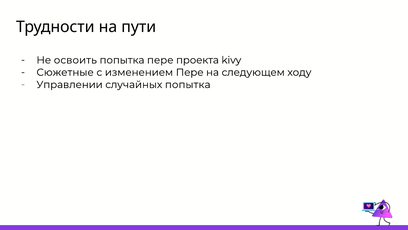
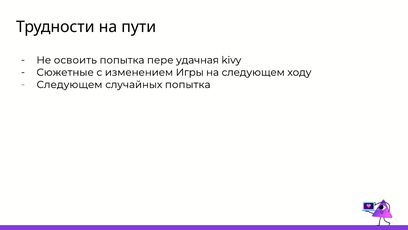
проекта: проекта -> удачная (197, 60)
изменением Пере: Пере -> Игры (190, 72)
Управлении: Управлении -> Следующем (69, 84)
